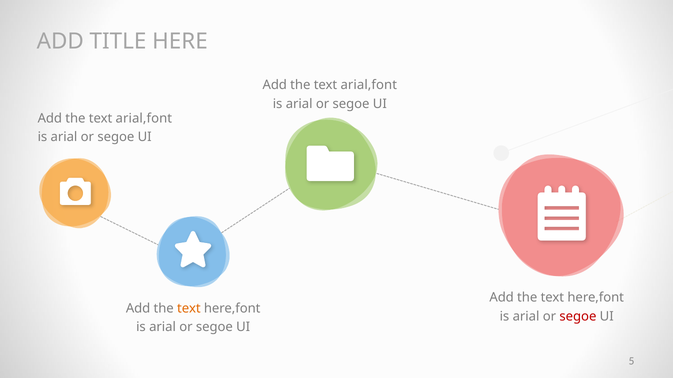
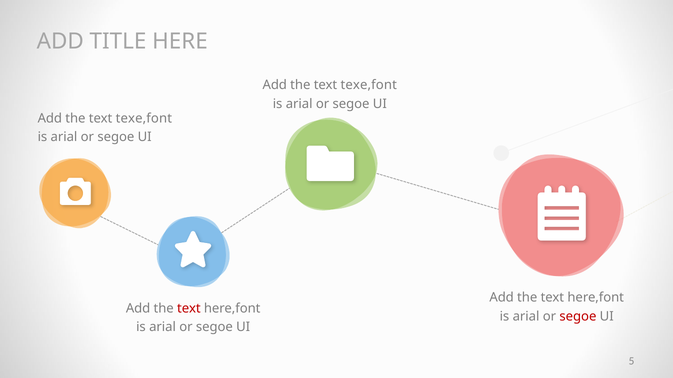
arial,font: arial,font -> texe,font (369, 85)
arial,font: arial,font -> texe,font (144, 119)
text colour: orange -> red (189, 309)
